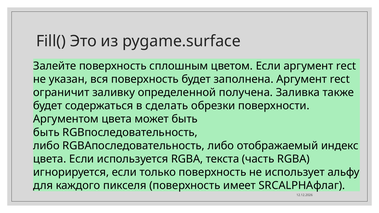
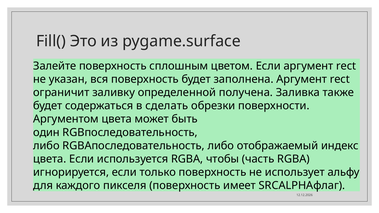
быть: быть -> один (46, 132)
текста: текста -> чтобы (222, 159)
